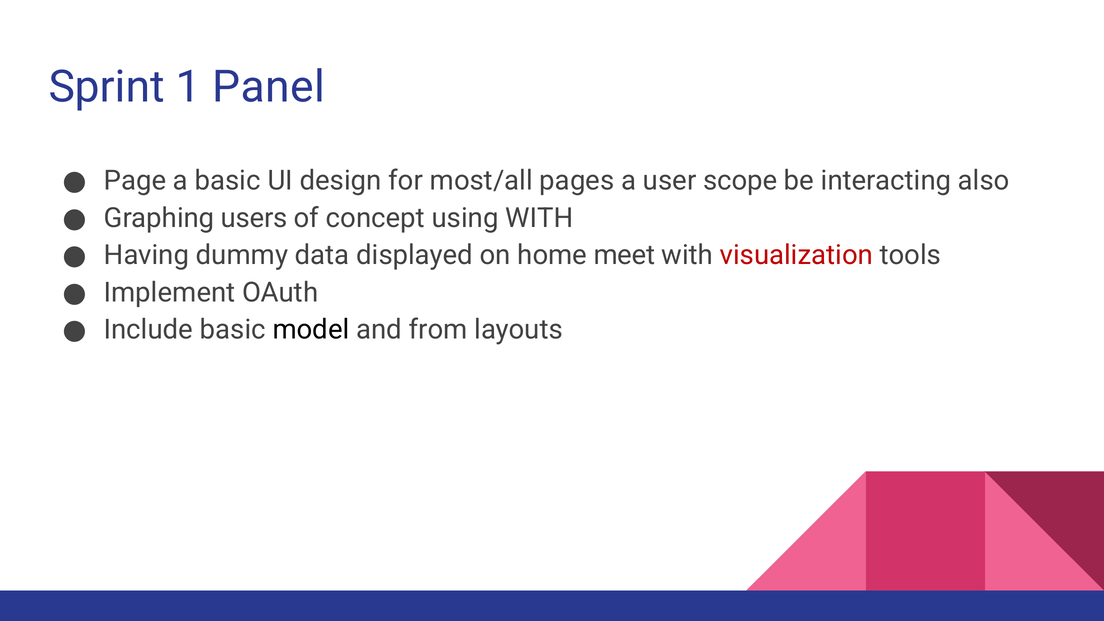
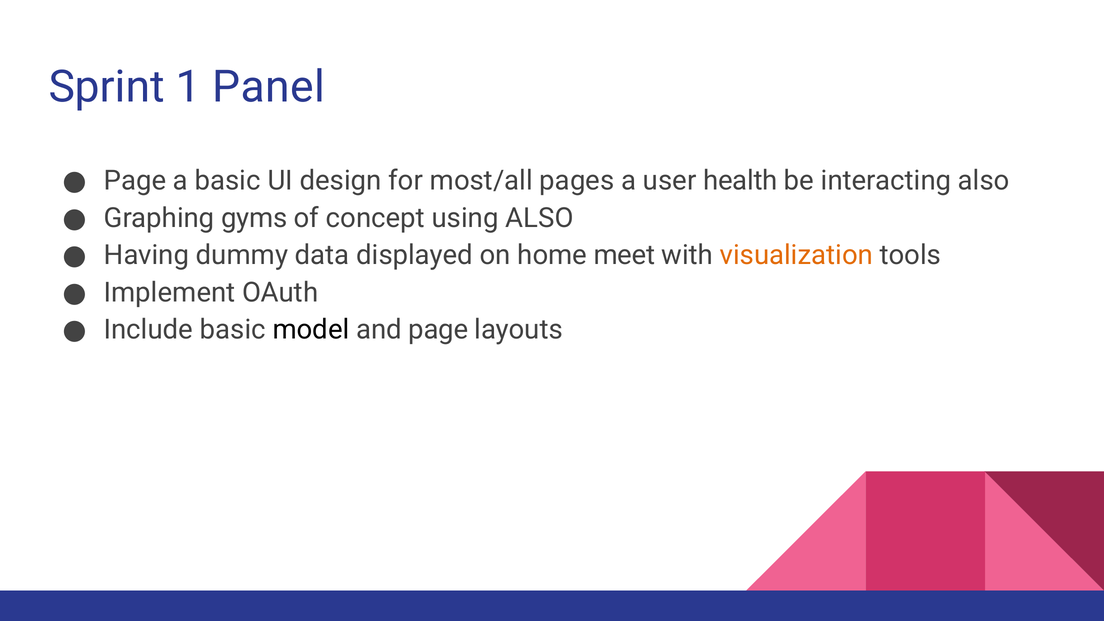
scope: scope -> health (740, 181)
users: users -> gyms (254, 218)
using WITH: WITH -> ALSO (540, 218)
visualization colour: red -> orange (796, 255)
and from: from -> page (438, 330)
